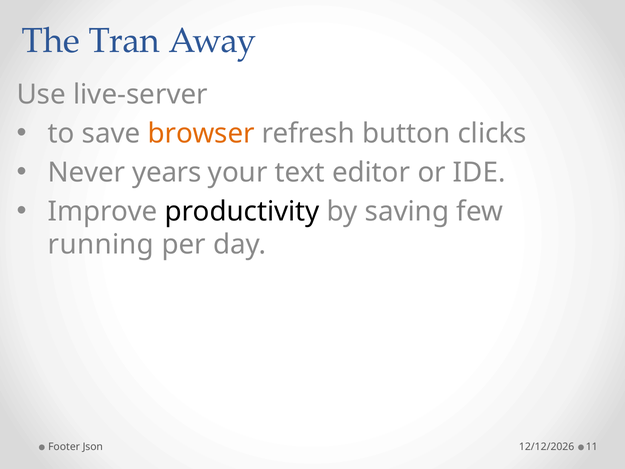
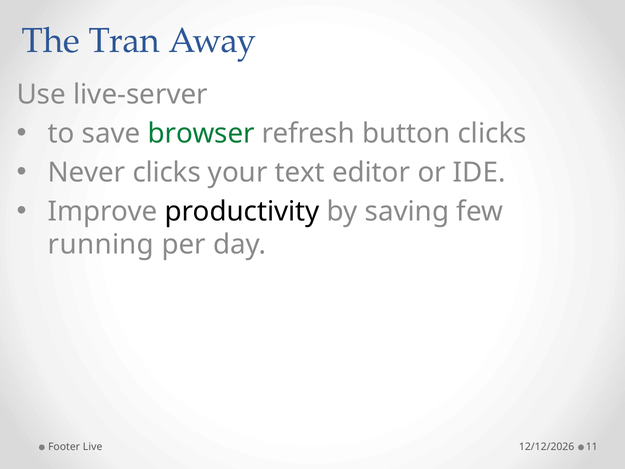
browser colour: orange -> green (201, 134)
Never years: years -> clicks (167, 172)
Json: Json -> Live (93, 447)
